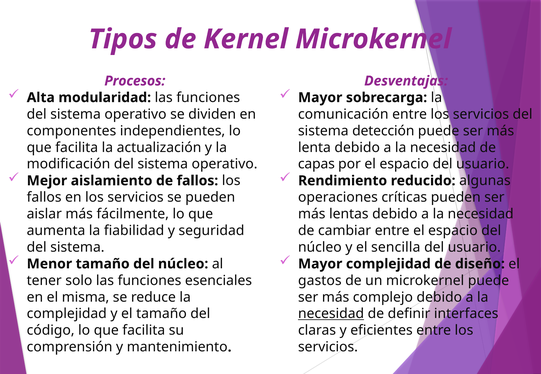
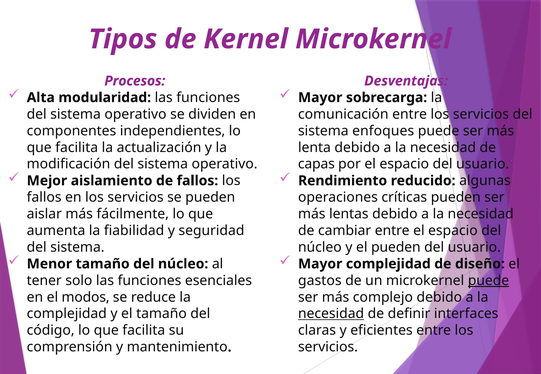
detección: detección -> enfoques (383, 131)
el sencilla: sencilla -> pueden (396, 248)
puede underline: none -> present (488, 281)
misma: misma -> modos (86, 298)
